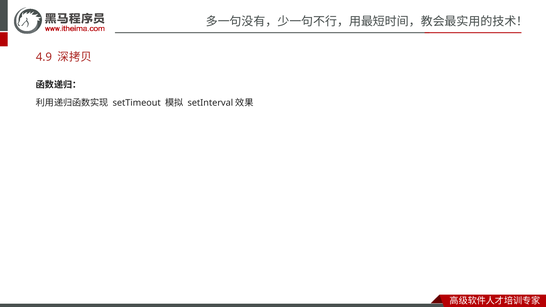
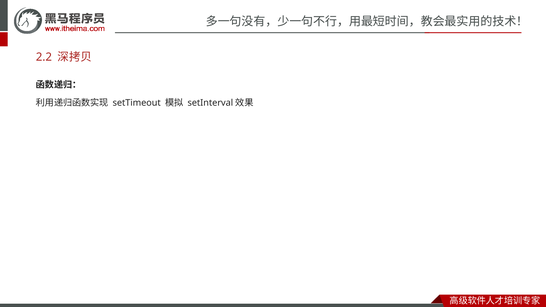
4.9: 4.9 -> 2.2 (44, 57)
